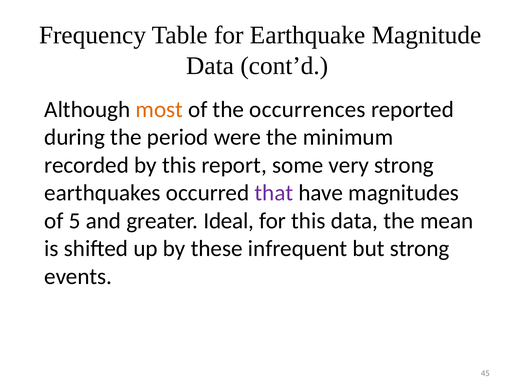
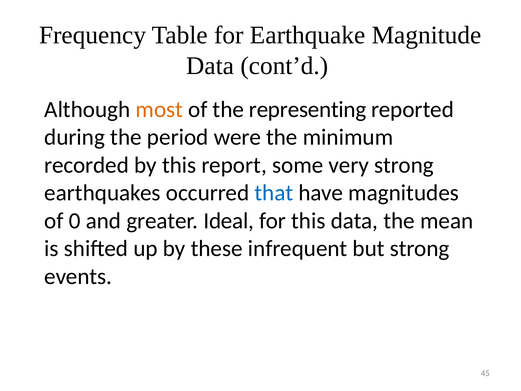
occurrences: occurrences -> representing (308, 109)
that colour: purple -> blue (274, 193)
5: 5 -> 0 (75, 221)
